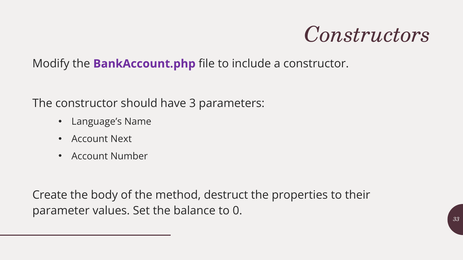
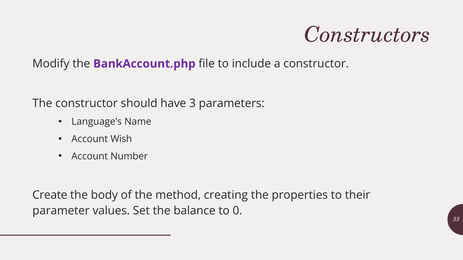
Next: Next -> Wish (121, 139)
destruct: destruct -> creating (226, 195)
